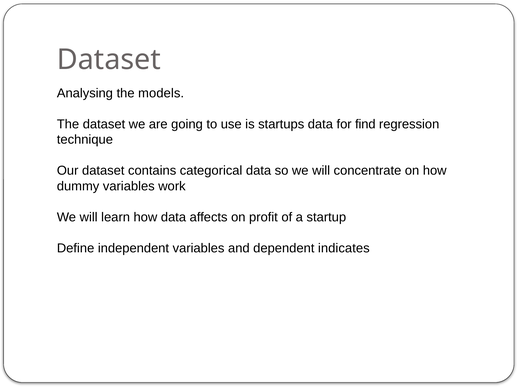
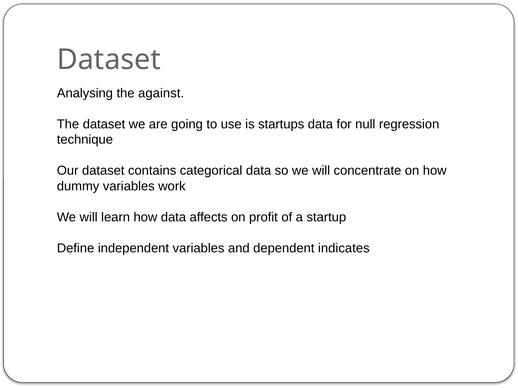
models: models -> against (161, 93)
find: find -> null (365, 124)
